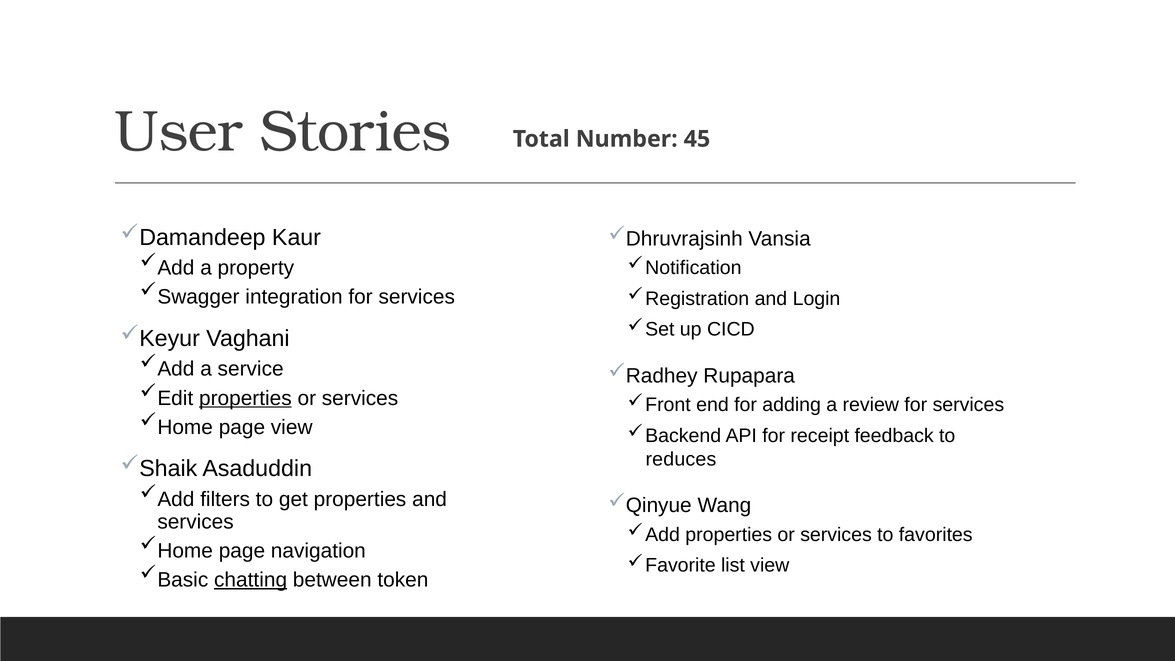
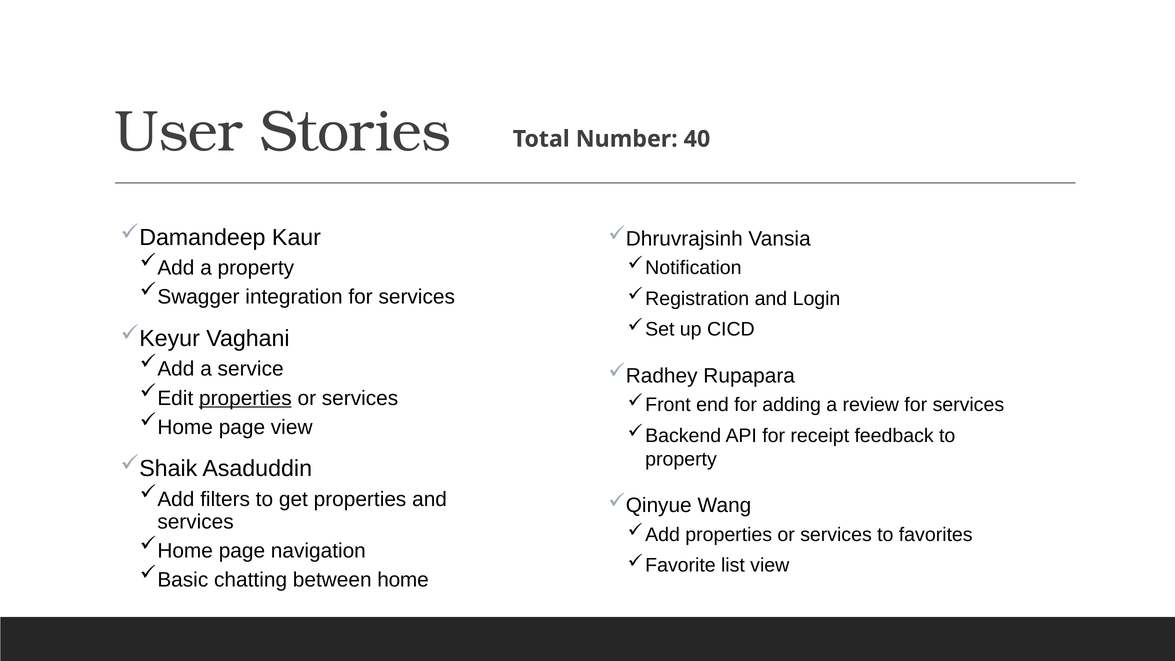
45: 45 -> 40 (697, 139)
reduces: reduces -> property (681, 459)
chatting underline: present -> none (251, 580)
between token: token -> home (403, 580)
